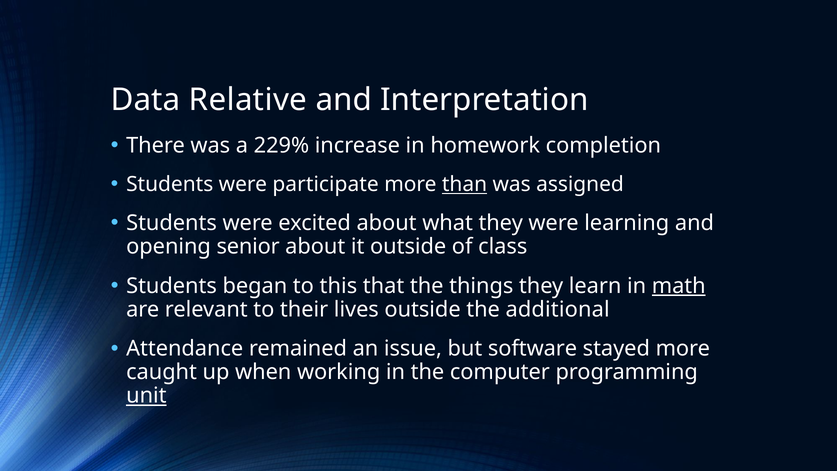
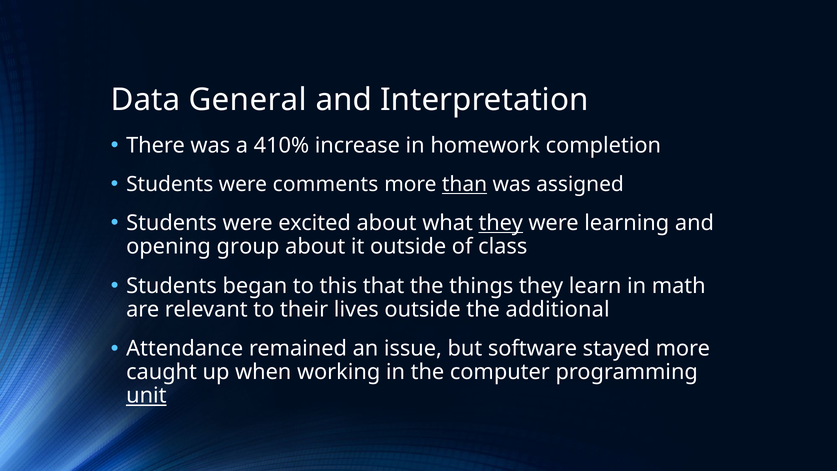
Relative: Relative -> General (248, 100)
229%: 229% -> 410% (281, 146)
participate: participate -> comments (326, 184)
they underline: none -> present (501, 223)
senior: senior -> group (248, 247)
math underline: present -> none (679, 286)
